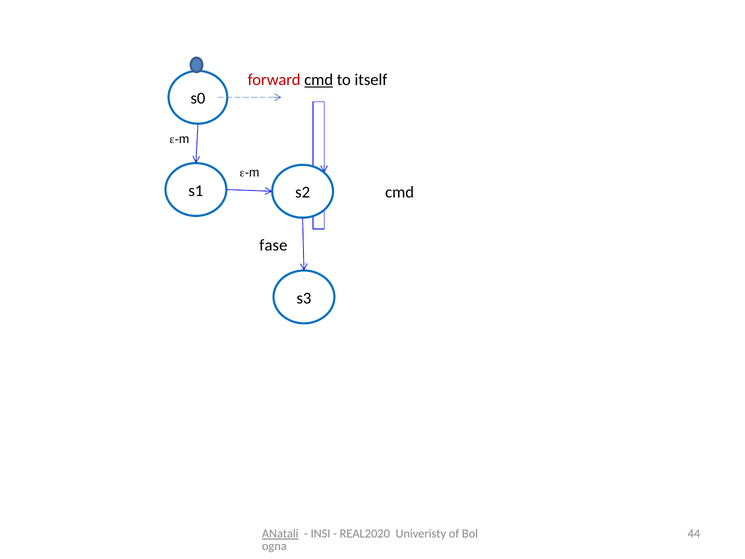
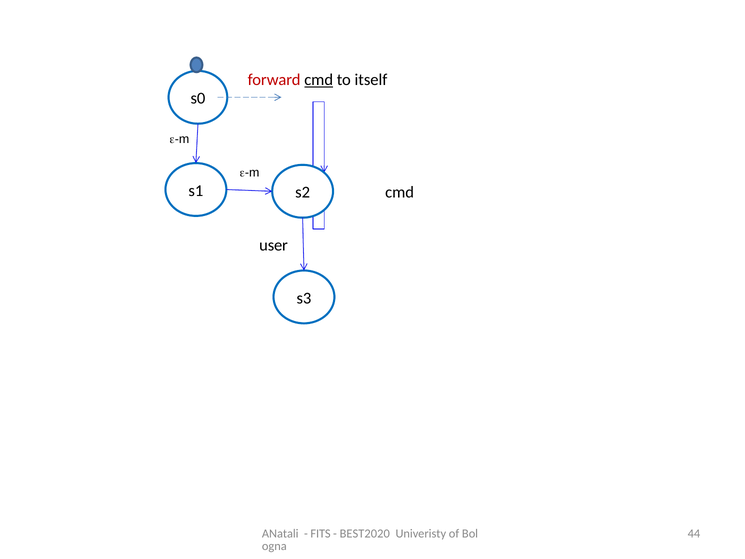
fase: fase -> user (274, 245)
ANatali underline: present -> none (280, 533)
INSI: INSI -> FITS (321, 533)
REAL2020: REAL2020 -> BEST2020 (365, 533)
